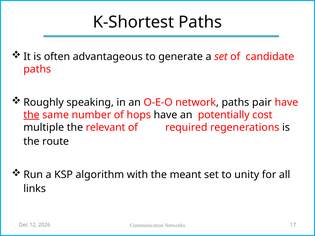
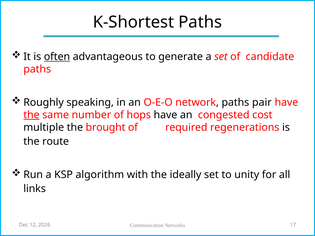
often underline: none -> present (57, 57)
potentially: potentially -> congested (224, 115)
relevant: relevant -> brought (106, 128)
meant: meant -> ideally (186, 175)
